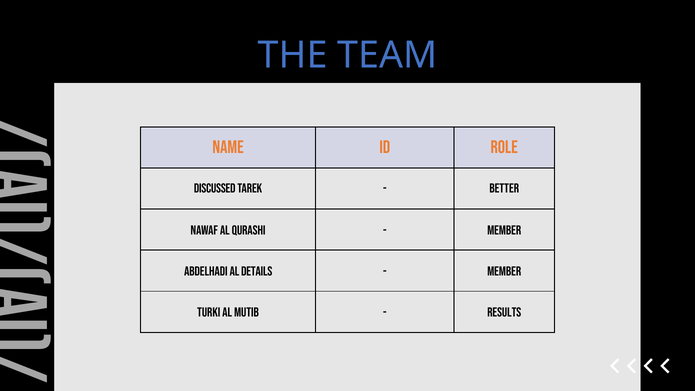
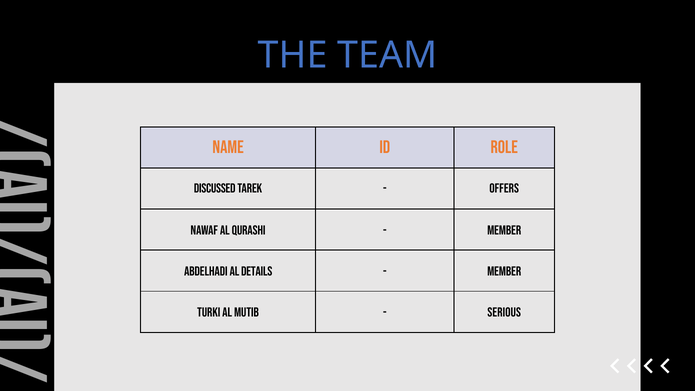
better: better -> offers (504, 188)
Results: Results -> Serious (504, 313)
